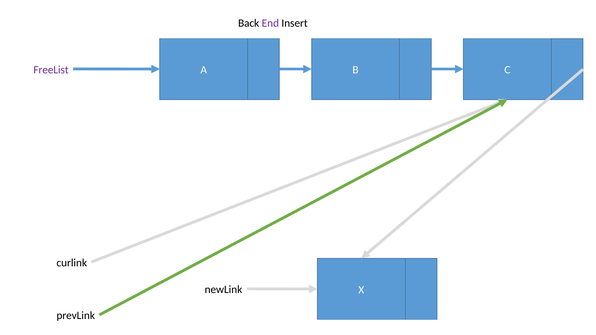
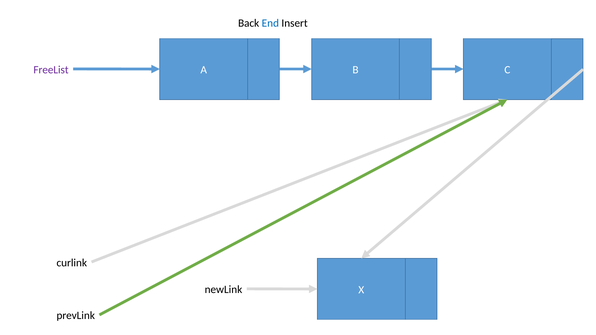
End colour: purple -> blue (270, 23)
